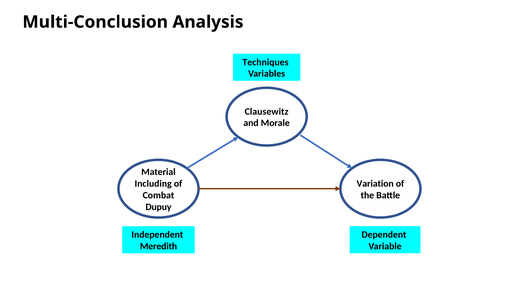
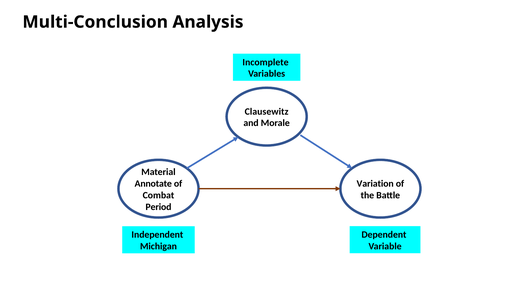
Techniques: Techniques -> Incomplete (266, 62)
Including: Including -> Annotate (153, 184)
Dupuy: Dupuy -> Period (158, 207)
Meredith: Meredith -> Michigan (158, 247)
